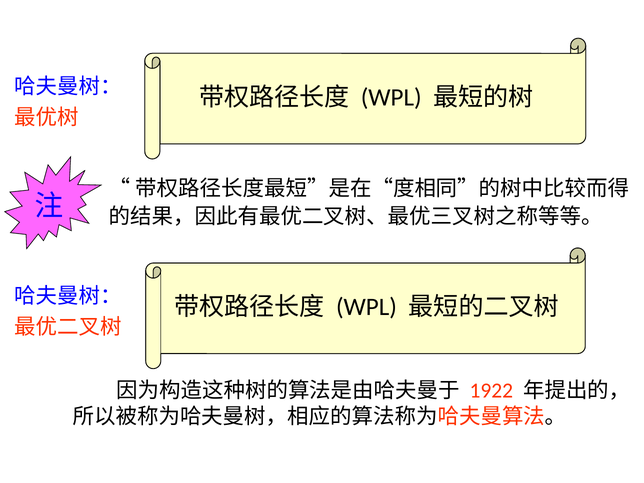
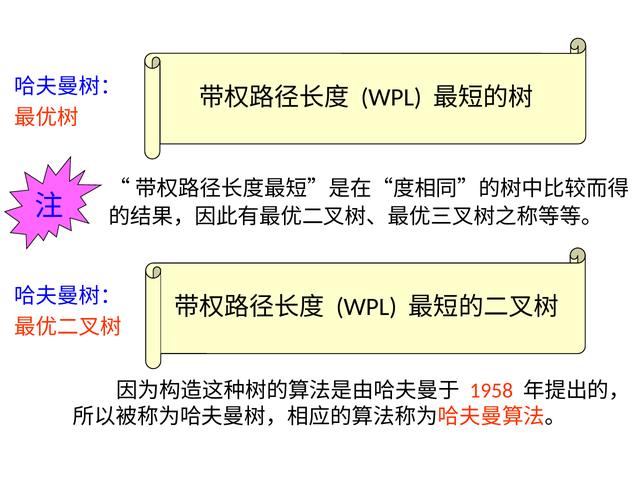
1922: 1922 -> 1958 (491, 391)
